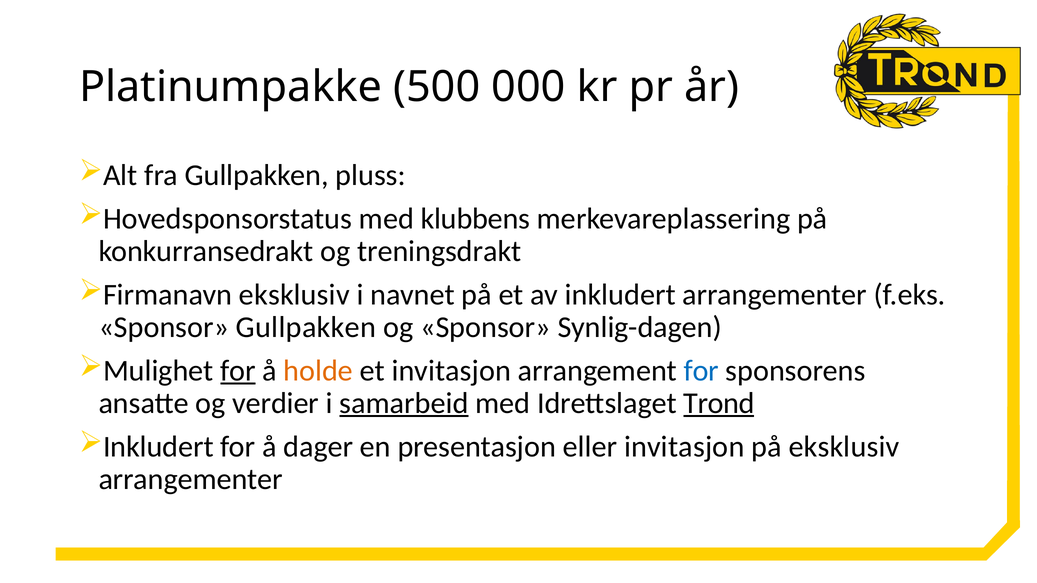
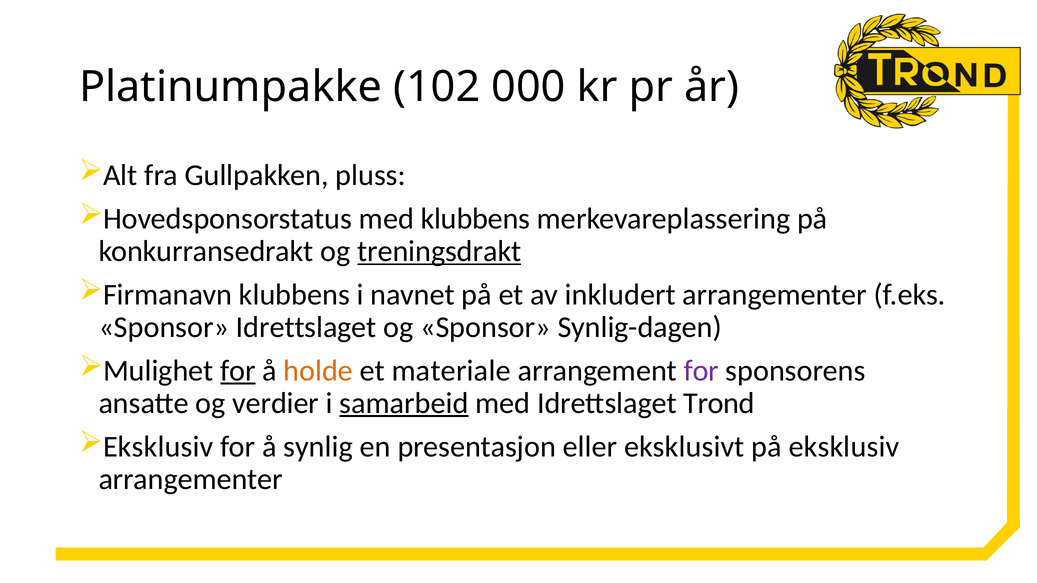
500: 500 -> 102 (437, 87)
treningsdrakt underline: none -> present (439, 251)
Firmanavn eksklusiv: eksklusiv -> klubbens (294, 295)
Sponsor Gullpakken: Gullpakken -> Idrettslaget (306, 327)
et invitasjon: invitasjon -> materiale (451, 371)
for colour: blue -> purple (701, 371)
Trond underline: present -> none (719, 403)
Inkludert: Inkludert -> Eksklusiv (158, 447)
dager: dager -> synlig (318, 447)
eller invitasjon: invitasjon -> eksklusivt (684, 447)
